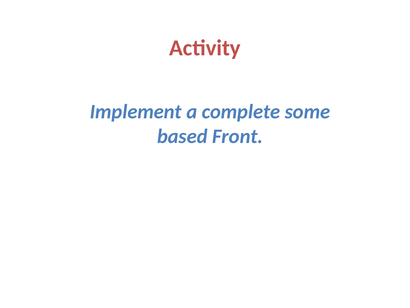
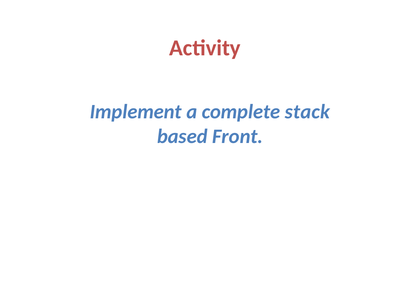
some: some -> stack (307, 111)
